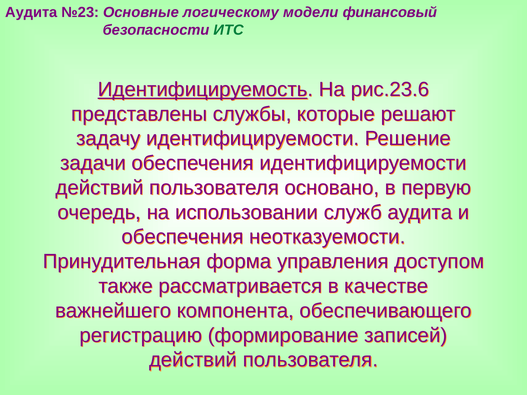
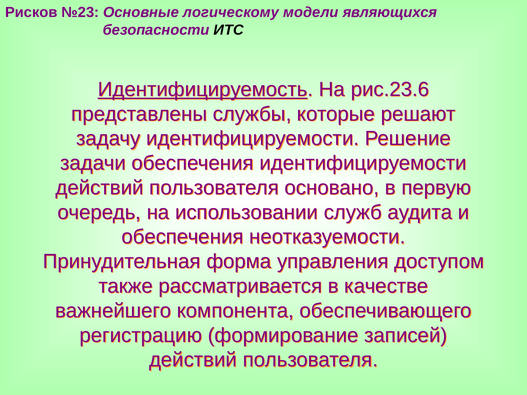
Аудита: Аудита -> Рисков (31, 12)
финансовый: финансовый -> являющихся (390, 12)
ИТС colour: green -> black (229, 30)
